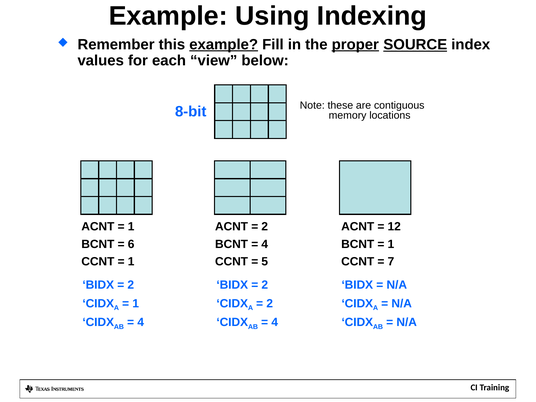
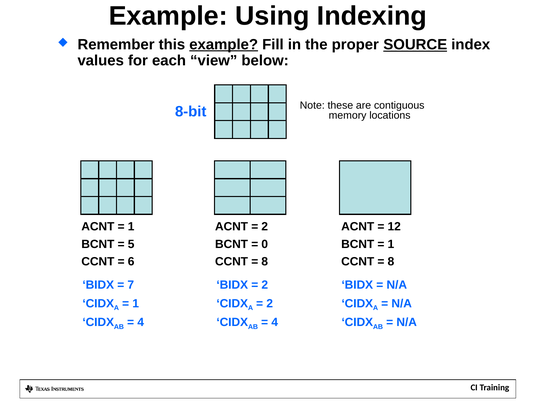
proper underline: present -> none (355, 45)
6: 6 -> 5 (131, 244)
4: 4 -> 0 (265, 244)
1: 1 -> 6 (131, 261)
5: 5 -> 8 (265, 261)
7: 7 -> 8 (391, 261)
2: 2 -> 7 (131, 285)
